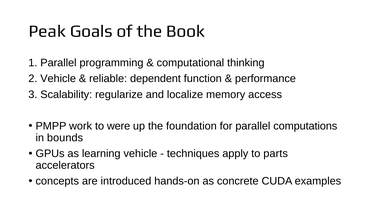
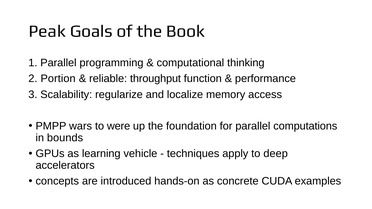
2 Vehicle: Vehicle -> Portion (58, 79)
dependent: dependent -> throughput (155, 79)
work: work -> wars (81, 126)
parts: parts -> deep (276, 154)
